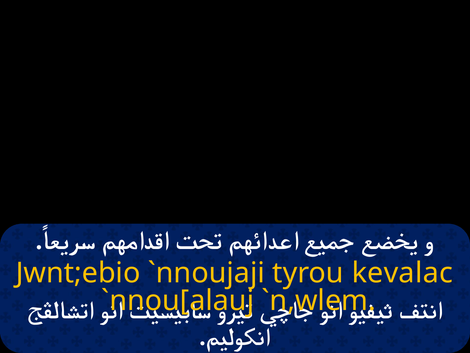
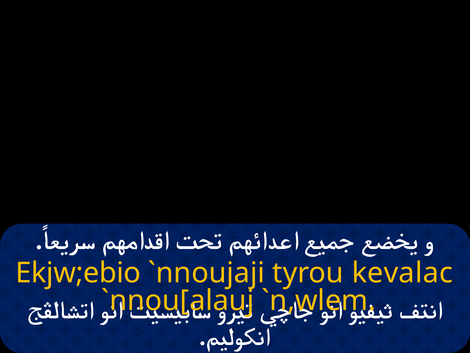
Jwnt;ebio: Jwnt;ebio -> Ekjw;ebio (78, 273)
